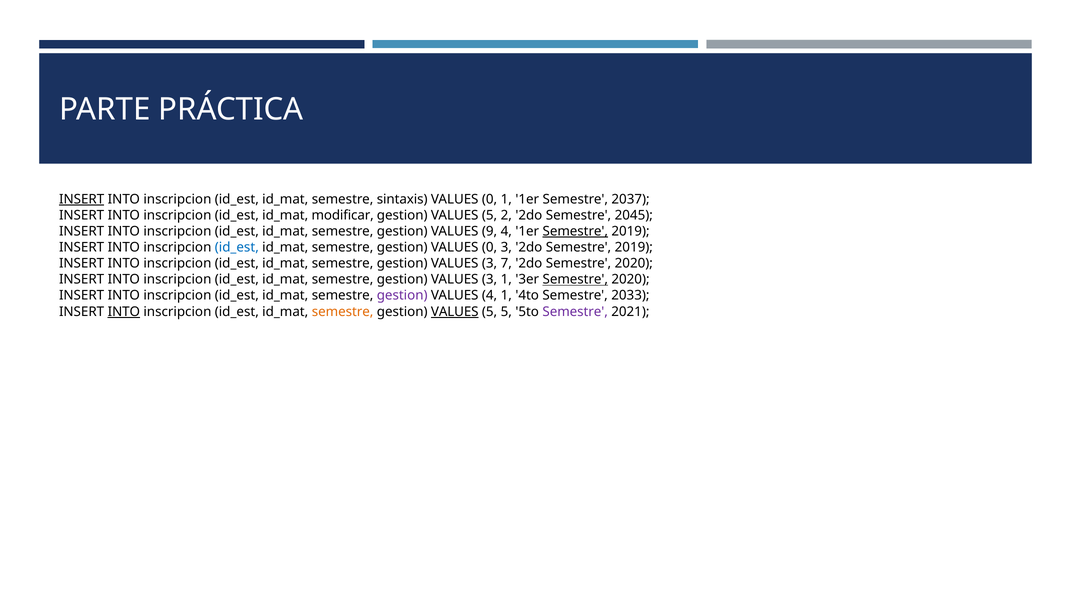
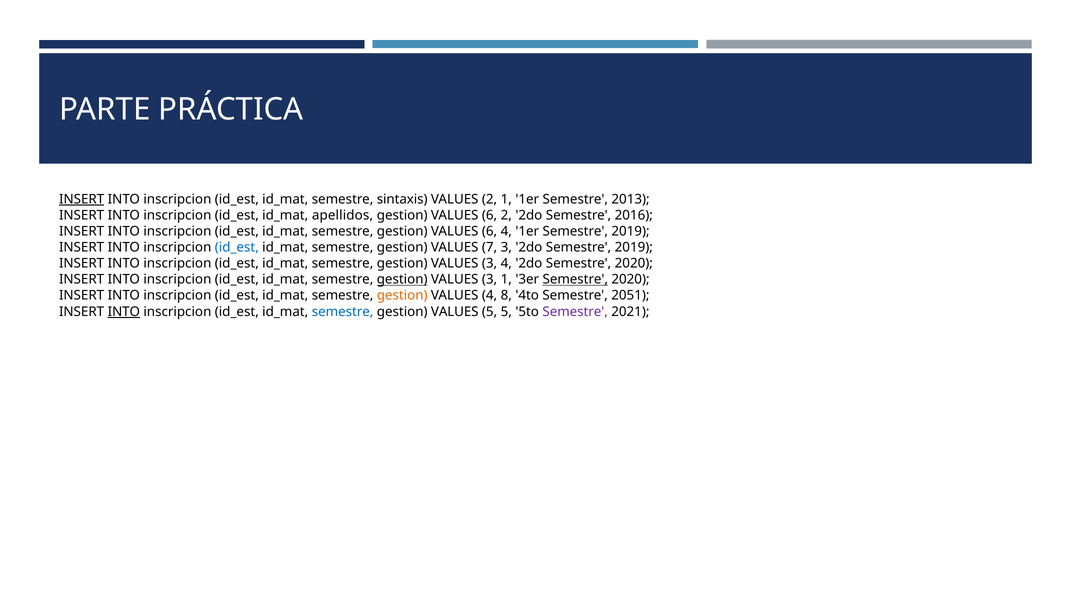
0: 0 -> 2 (490, 199)
2037: 2037 -> 2013 (631, 199)
modificar: modificar -> apellidos (343, 215)
5: 5 -> 6 (490, 215)
2045: 2045 -> 2016 (634, 215)
semestre gestion VALUES 9: 9 -> 6 (490, 232)
Semestre underline: present -> none (575, 232)
gestion VALUES 0: 0 -> 7 (490, 248)
3 7: 7 -> 4 (506, 264)
gestion underline: none -> present (402, 280)
gestion colour: purple -> orange (402, 296)
4 1: 1 -> 8 (506, 296)
2033: 2033 -> 2051 (630, 296)
semestre colour: orange -> blue (343, 312)
VALUES underline: present -> none (455, 312)
